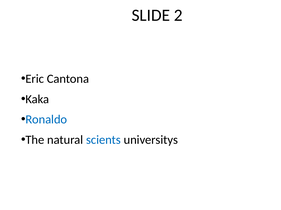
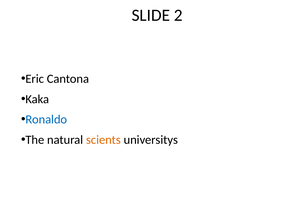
scients colour: blue -> orange (103, 140)
